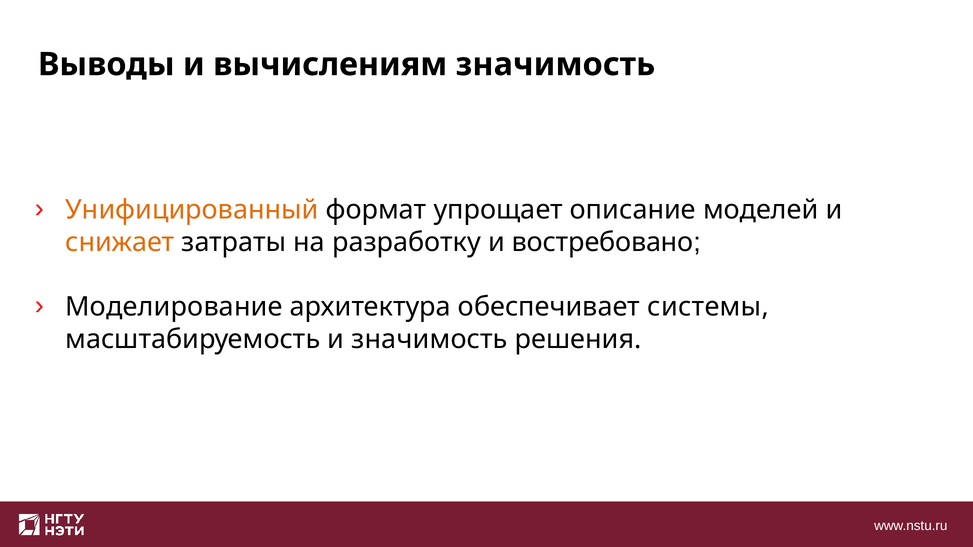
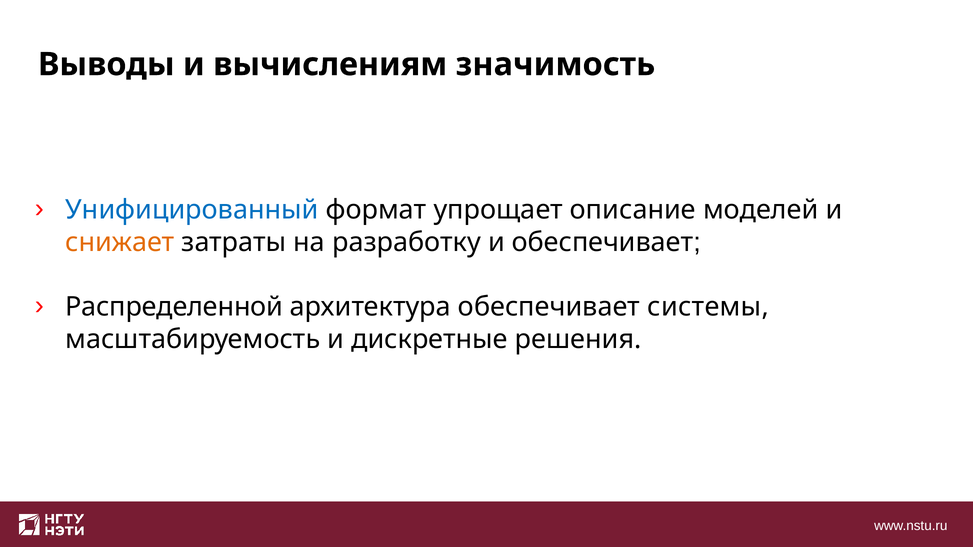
Унифицированный colour: orange -> blue (192, 210)
и востребовано: востребовано -> обеспечивает (603, 242)
Моделирование: Моделирование -> Распределенной (174, 307)
и значимость: значимость -> дискретные (430, 340)
